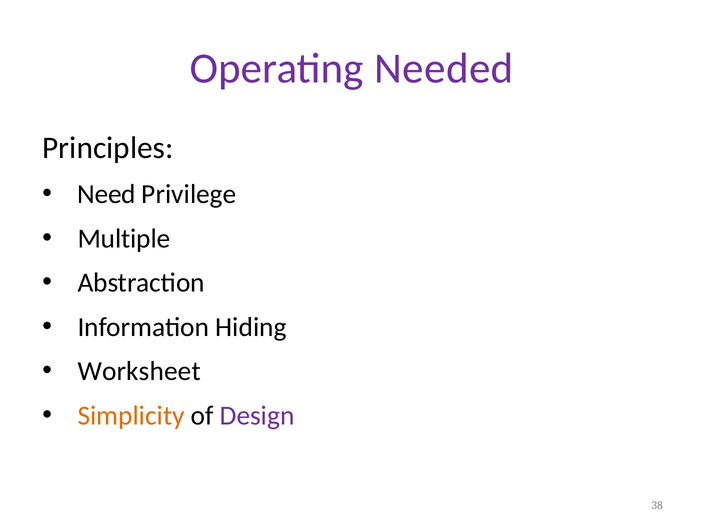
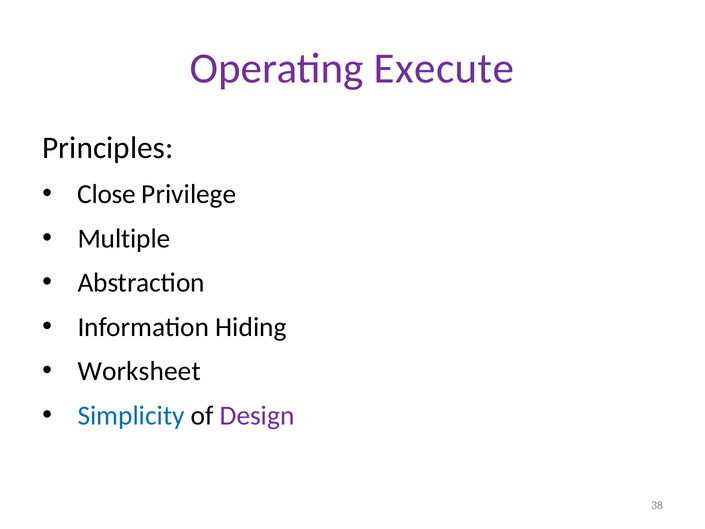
Needed: Needed -> Execute (444, 68)
Need: Need -> Close (107, 194)
Simplicity colour: orange -> blue (131, 415)
